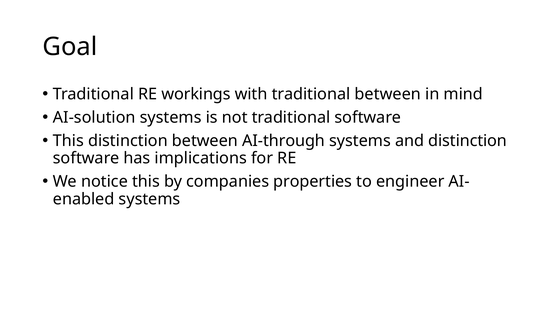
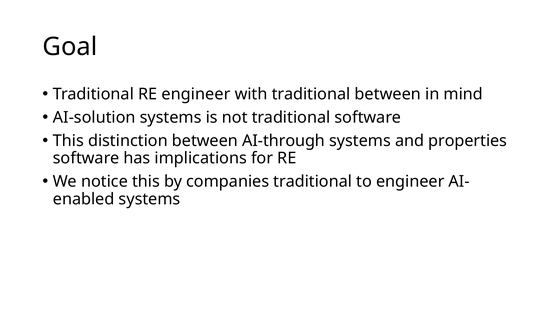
RE workings: workings -> engineer (196, 94)
and distinction: distinction -> properties (468, 141)
companies properties: properties -> traditional (313, 182)
